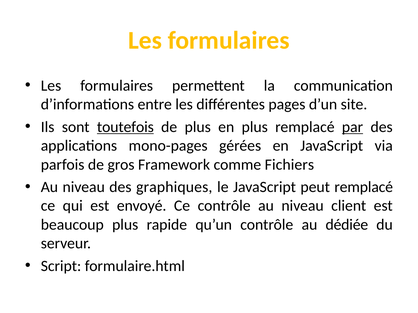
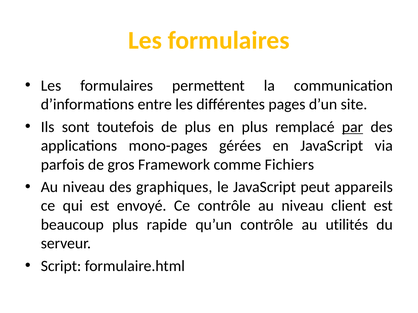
toutefois underline: present -> none (125, 127)
peut remplacé: remplacé -> appareils (364, 187)
dédiée: dédiée -> utilités (347, 225)
